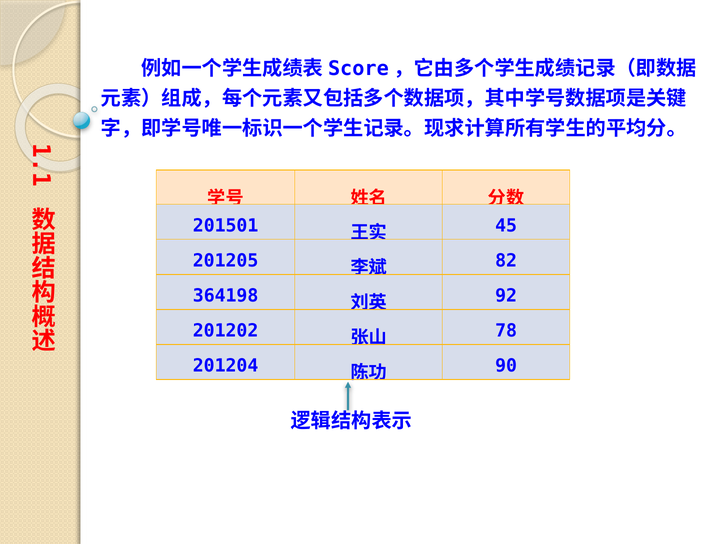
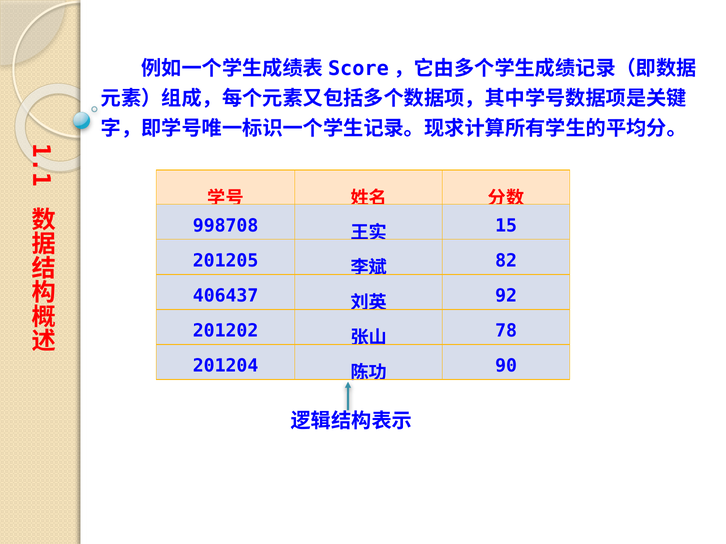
201501: 201501 -> 998708 (226, 226)
45: 45 -> 15 (506, 226)
364198: 364198 -> 406437 (226, 296)
